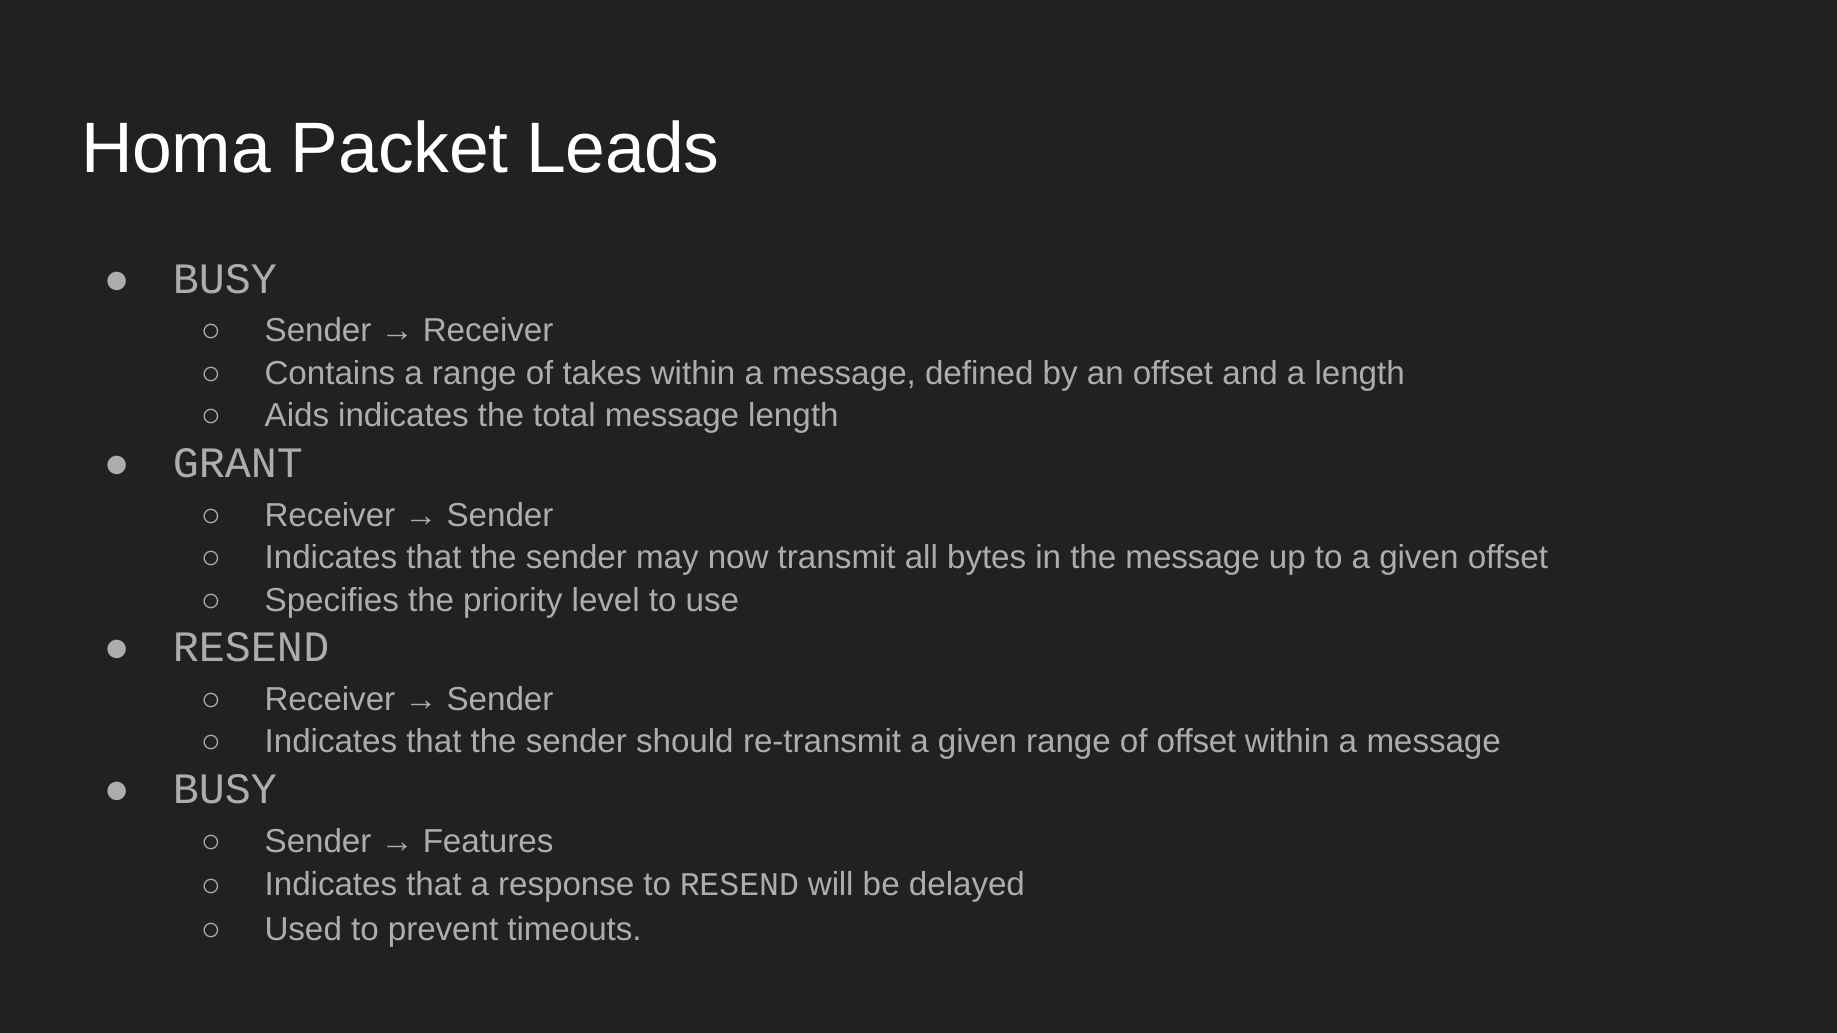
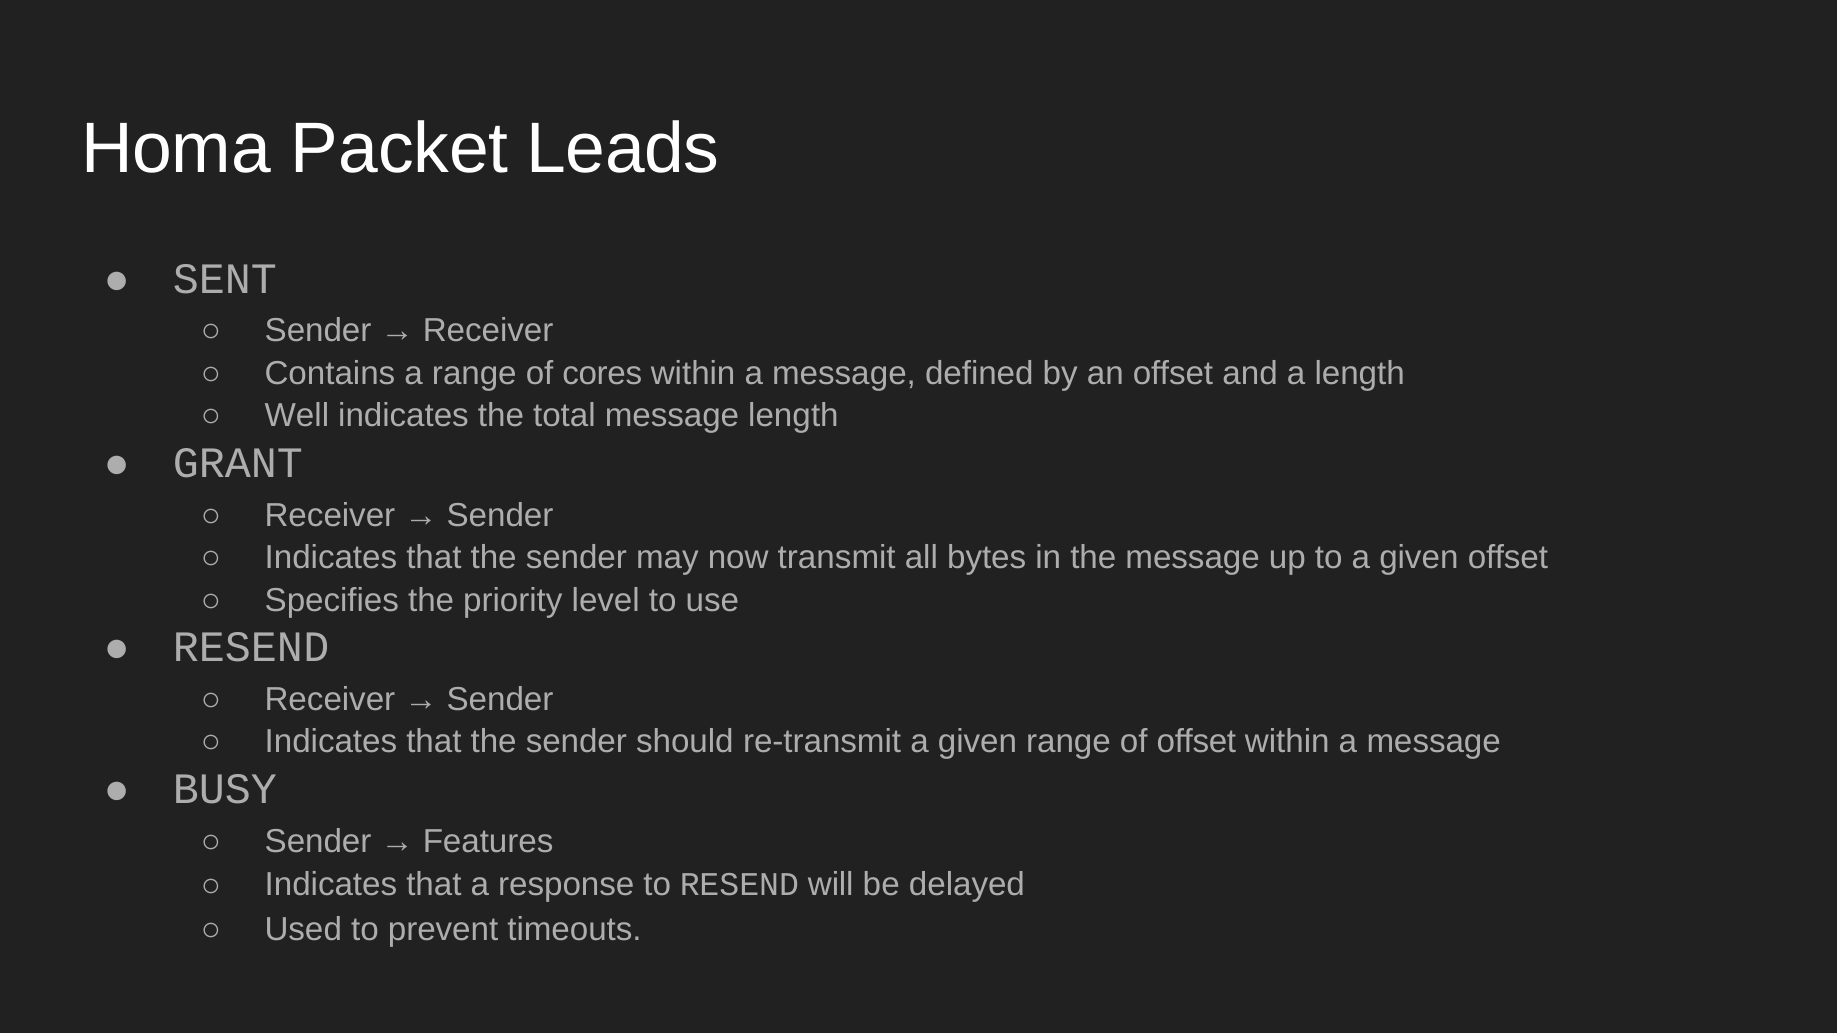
BUSY: BUSY -> SENT (225, 279)
takes: takes -> cores (602, 374)
Aids: Aids -> Well (297, 416)
